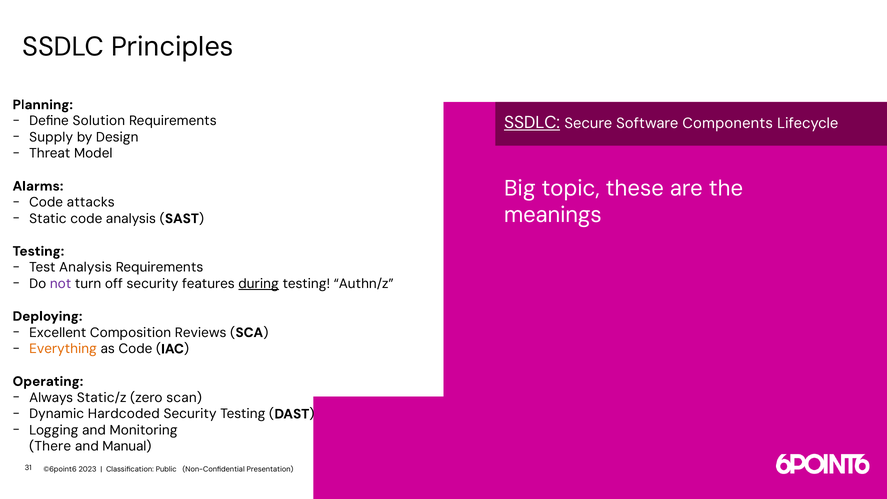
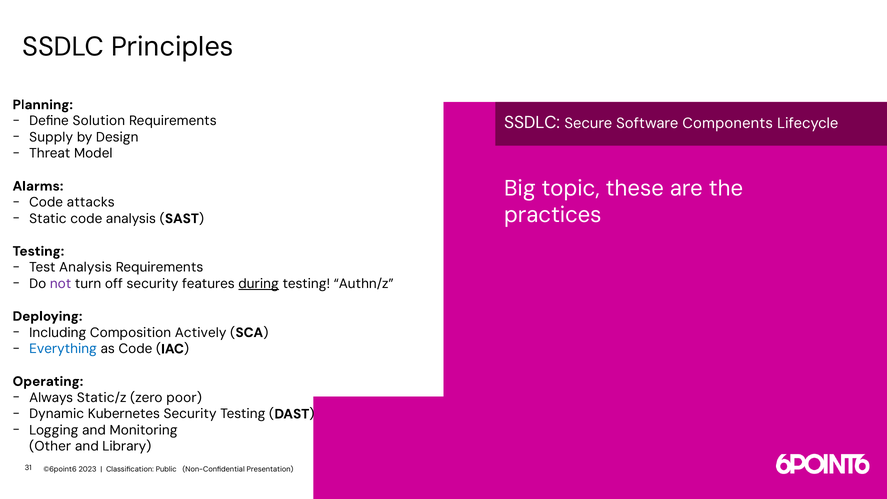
SSDLC underline: present -> none (532, 122)
meanings: meanings -> practices (553, 215)
Excellent: Excellent -> Including (58, 333)
Reviews: Reviews -> Actively (201, 333)
Everything colour: orange -> blue (63, 349)
scan: scan -> poor (184, 398)
Hardcoded: Hardcoded -> Kubernetes (124, 414)
There: There -> Other (50, 446)
Manual: Manual -> Library (127, 446)
